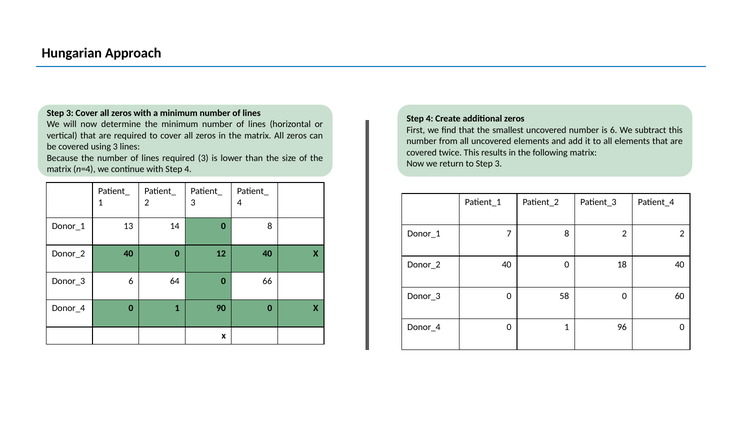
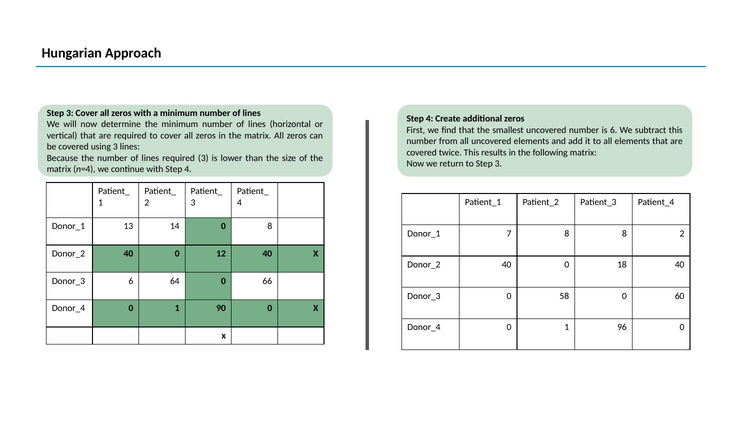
8 2: 2 -> 8 (624, 233)
